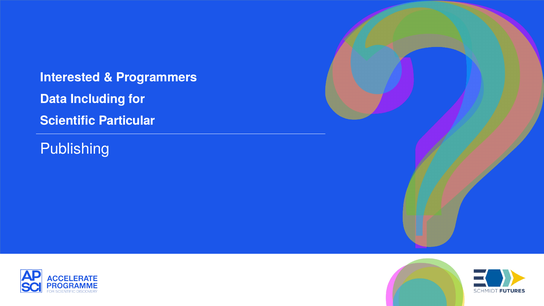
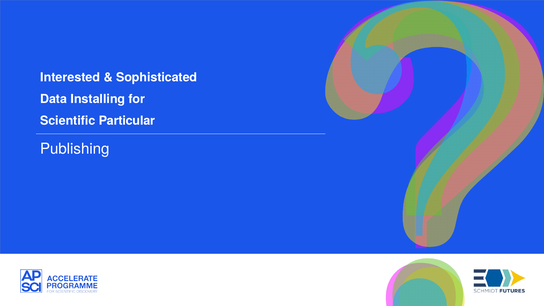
Programmers: Programmers -> Sophisticated (157, 77)
Including: Including -> Installing (98, 99)
